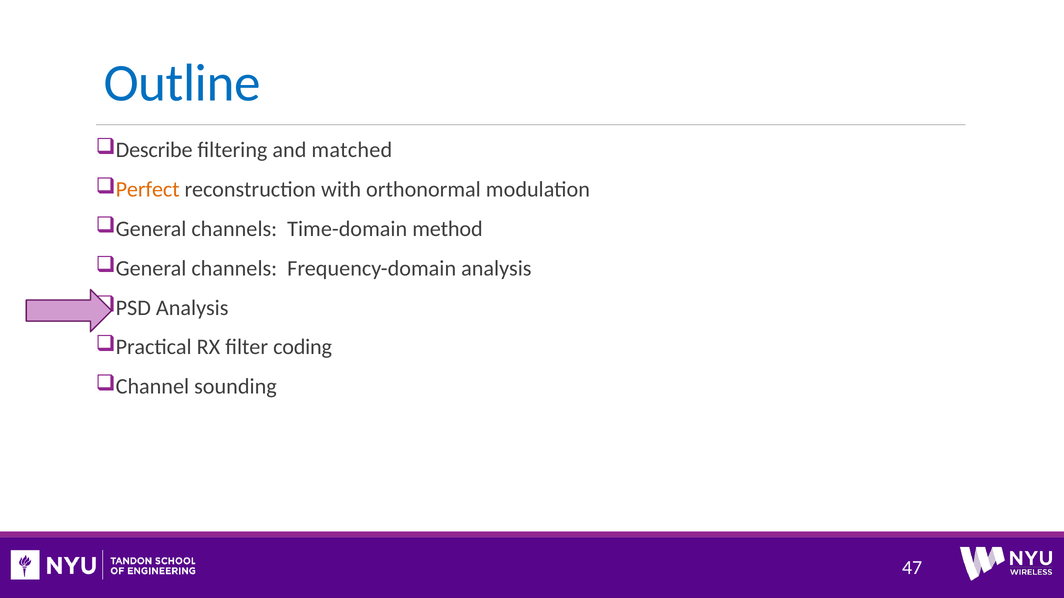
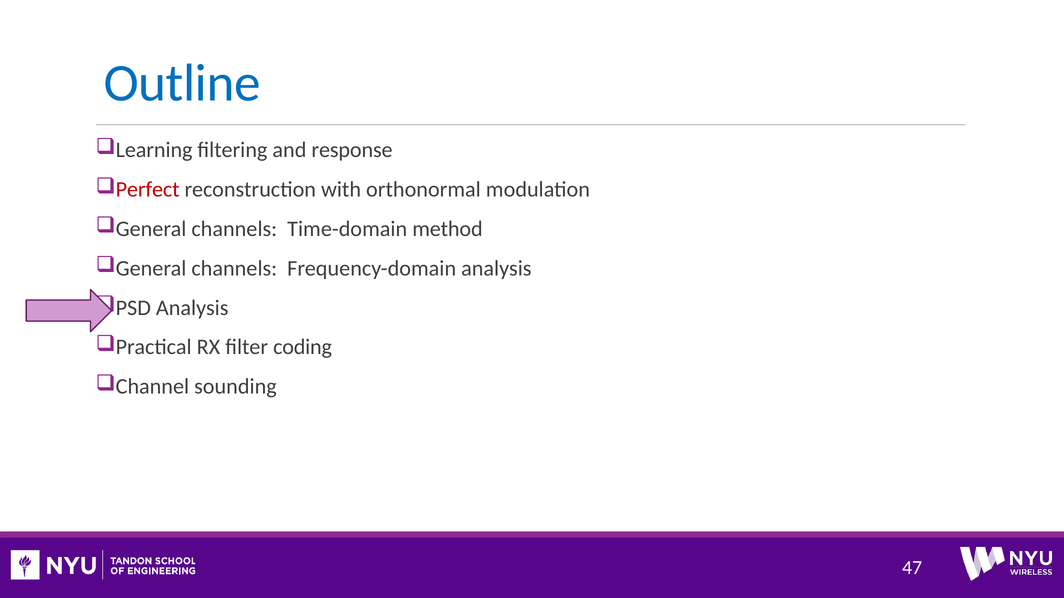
Describe: Describe -> Learning (154, 150)
matched: matched -> response (352, 150)
Perfect colour: orange -> red (148, 190)
